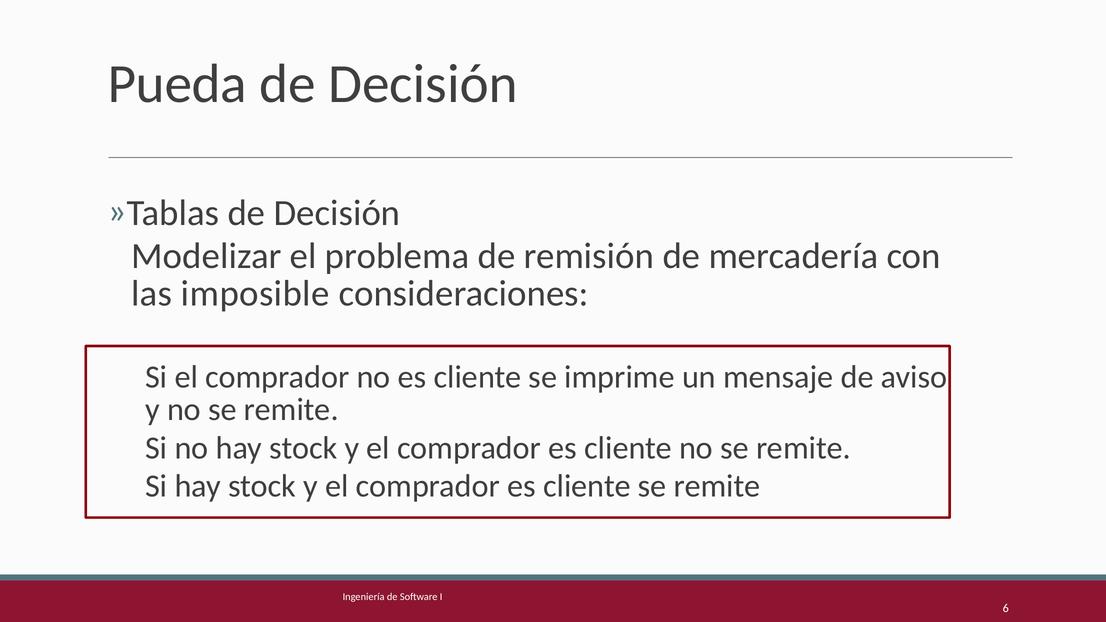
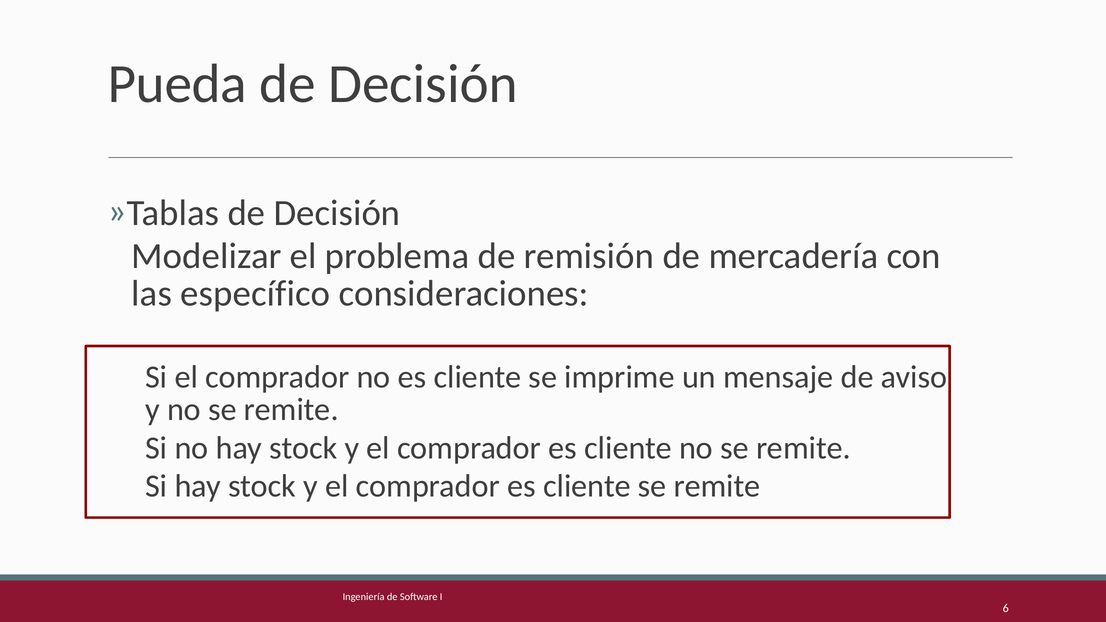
imposible: imposible -> específico (255, 294)
